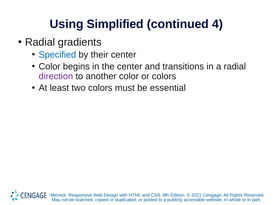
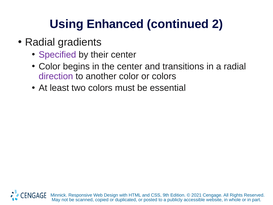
Simplified: Simplified -> Enhanced (115, 24)
4: 4 -> 2 (218, 24)
Specified colour: blue -> purple (57, 55)
